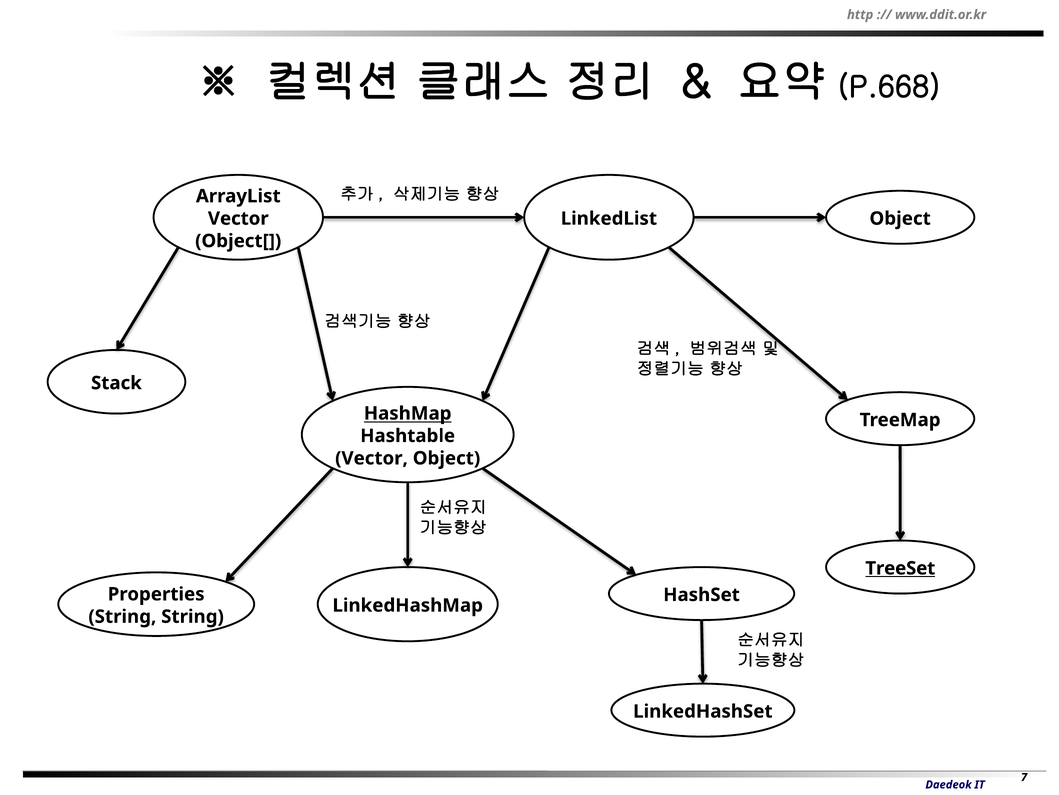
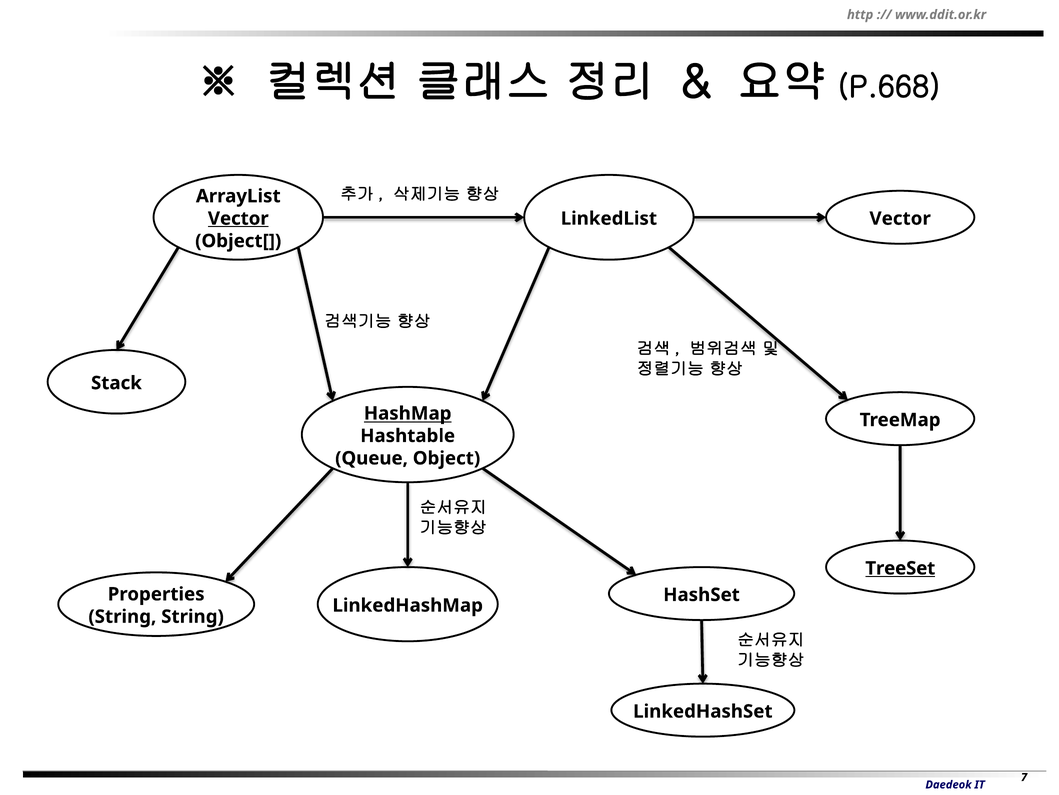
Vector underline: none -> present (238, 218)
LinkedList Object: Object -> Vector (900, 218)
Vector: Vector -> Queue (372, 458)
